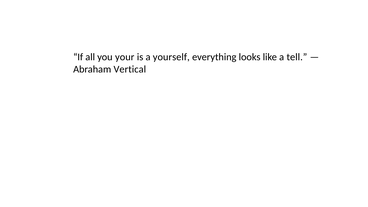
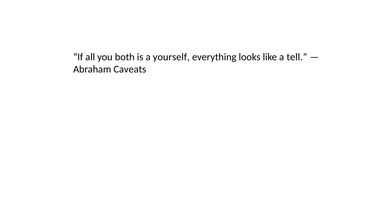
your: your -> both (125, 57)
Vertical: Vertical -> Caveats (130, 69)
